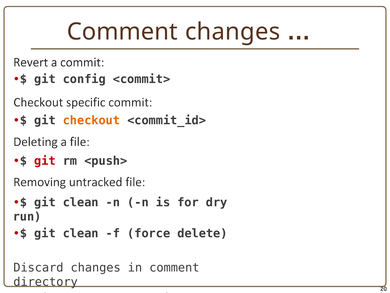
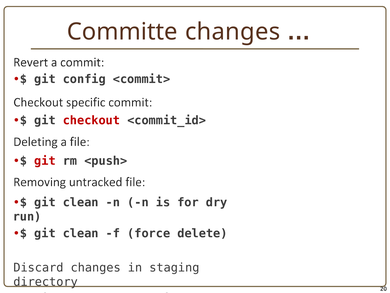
Comment: Comment -> Committe (122, 32)
checkout colour: orange -> red (91, 120)
in comment: comment -> staging (174, 267)
